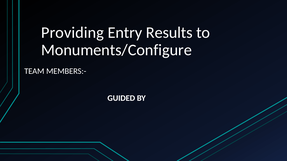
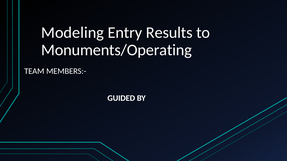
Providing: Providing -> Modeling (73, 33)
Monuments/Configure: Monuments/Configure -> Monuments/Operating (117, 50)
